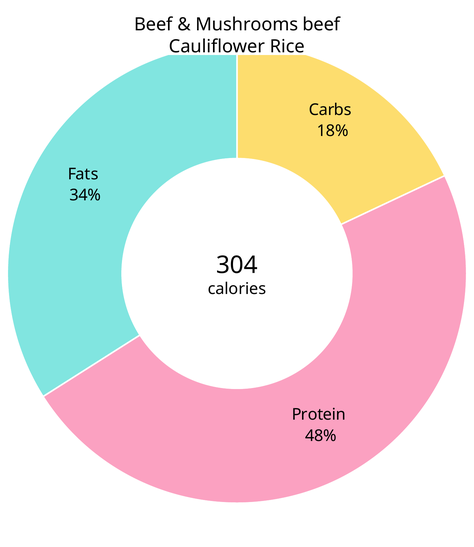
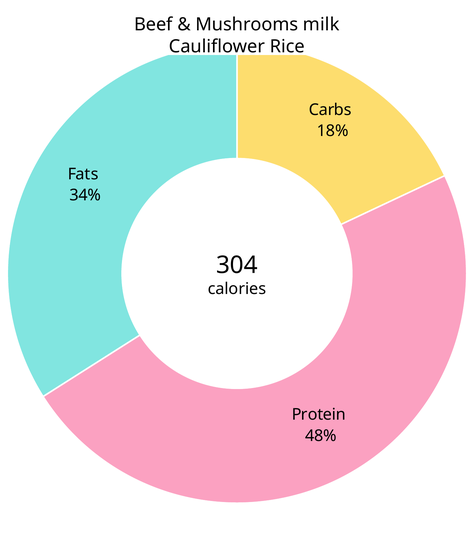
Mushrooms beef: beef -> milk (321, 25)
